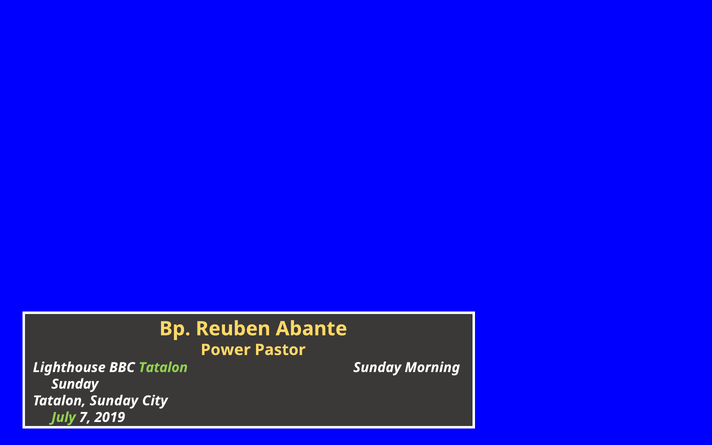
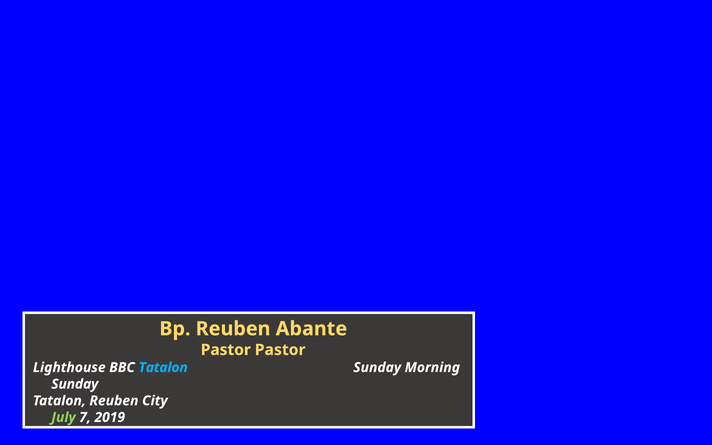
Power: Power -> Pastor (226, 350)
Tatalon colour: light green -> light blue (163, 367)
Sunday: Sunday -> Reuben (114, 401)
